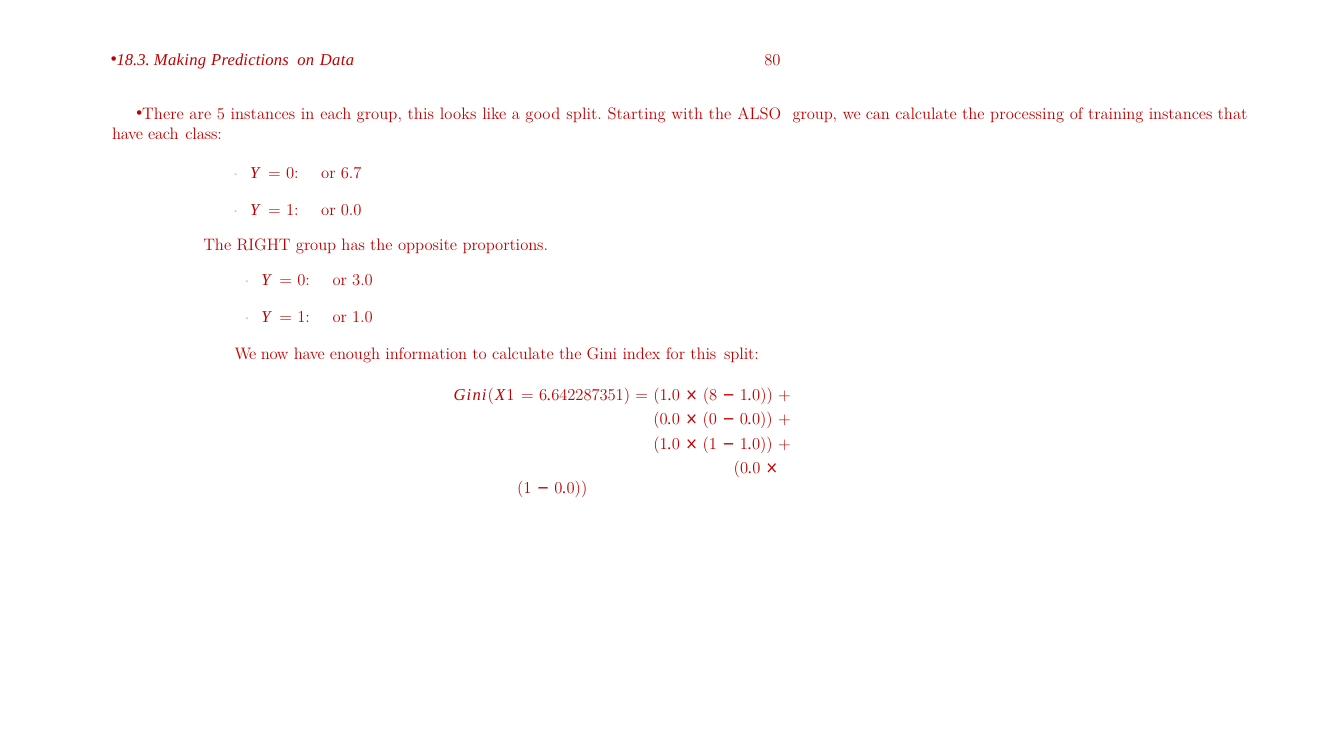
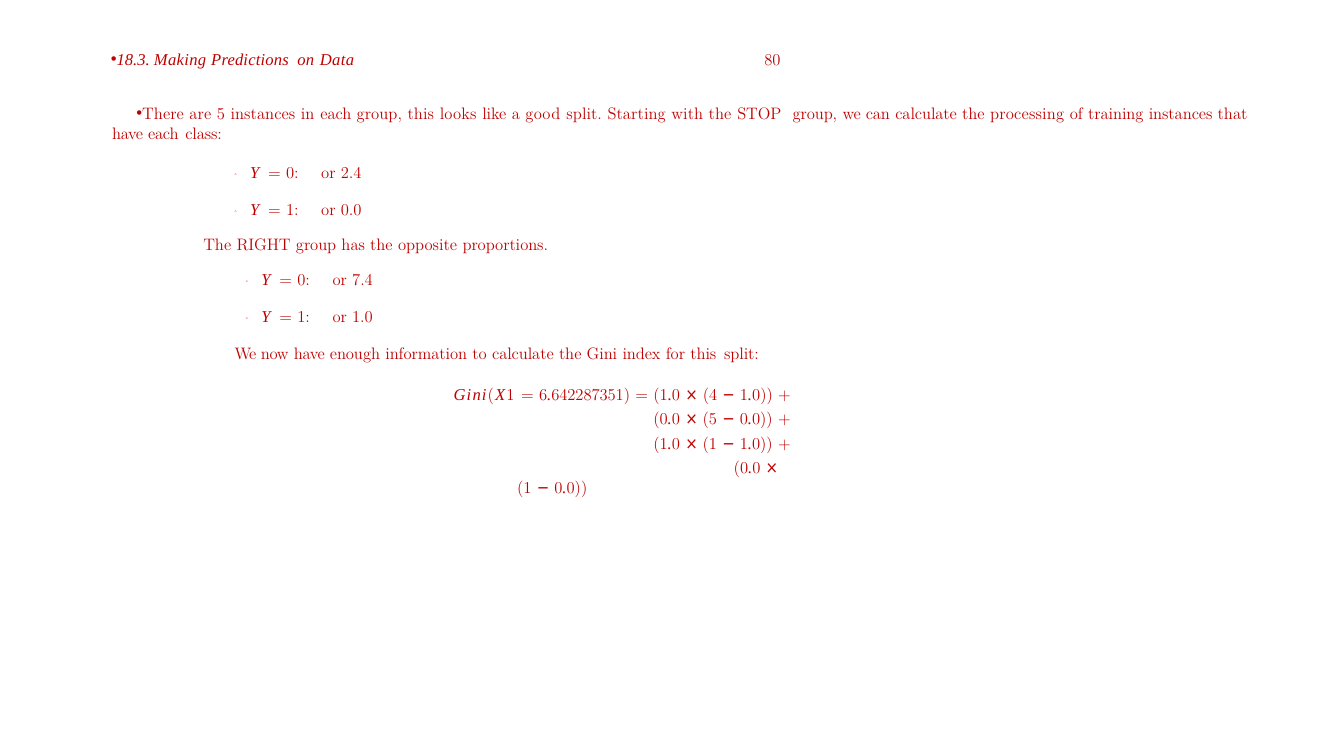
ALSO: ALSO -> STOP (759, 114)
6.7: 6.7 -> 2.4 (351, 173)
3.0: 3.0 -> 7.4 (363, 280)
8: 8 -> 4 (710, 395)
0: 0 -> 5 (710, 419)
